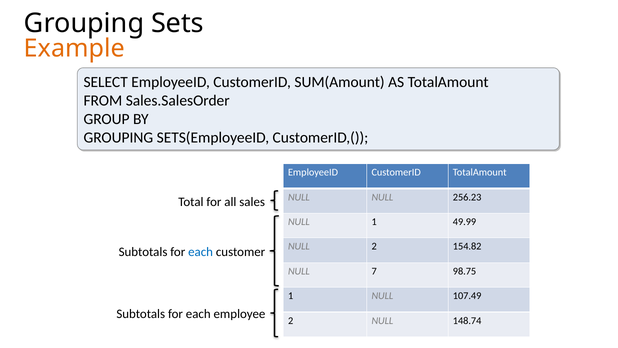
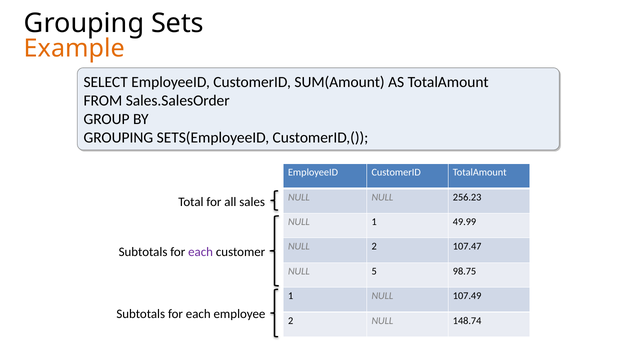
154.82: 154.82 -> 107.47 (467, 246)
each colour: blue -> purple (201, 252)
7: 7 -> 5 (374, 271)
